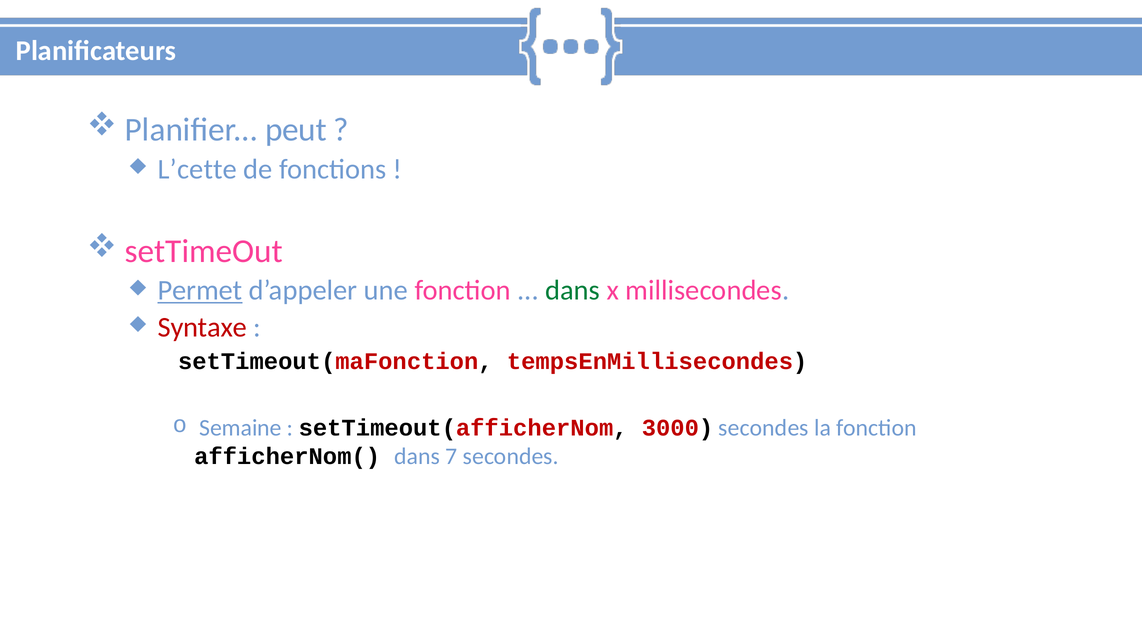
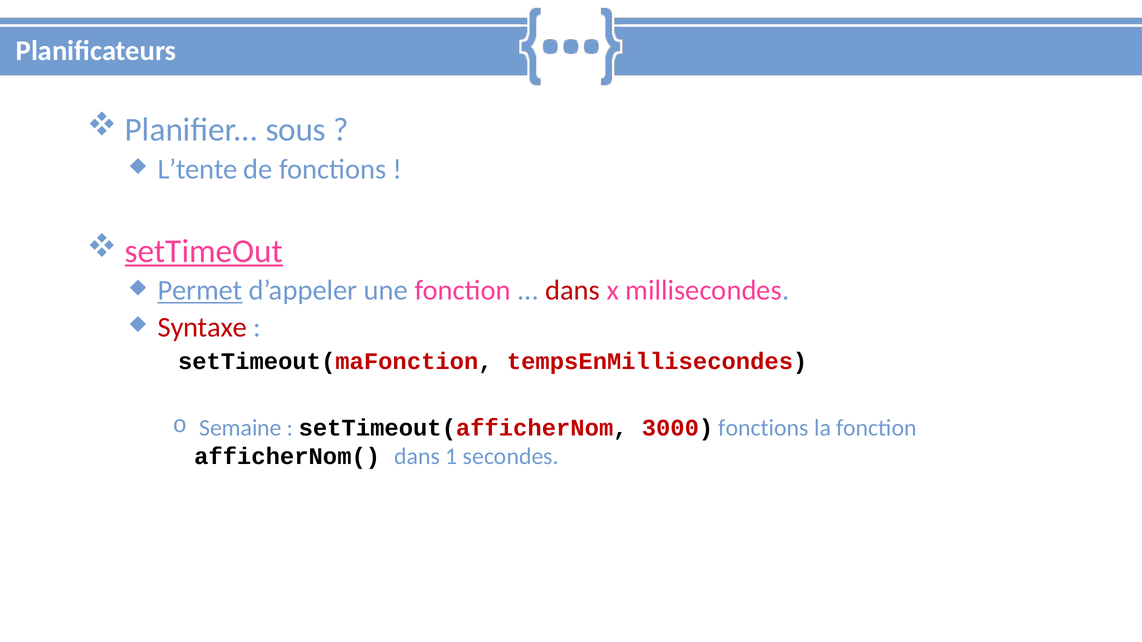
peut: peut -> sous (296, 130)
L’cette: L’cette -> L’tente (198, 169)
setTimeOut underline: none -> present (204, 251)
dans colour: green -> red (573, 291)
3000 secondes: secondes -> fonctions (764, 428)
7: 7 -> 1 (452, 457)
